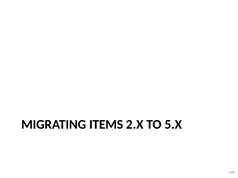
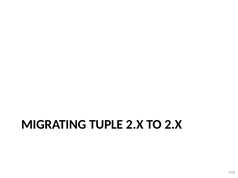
ITEMS: ITEMS -> TUPLE (106, 125)
TO 5.X: 5.X -> 2.X (173, 125)
